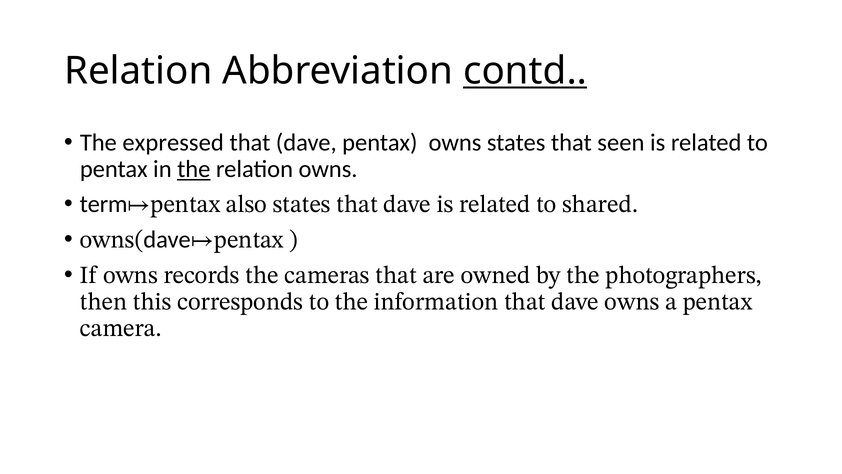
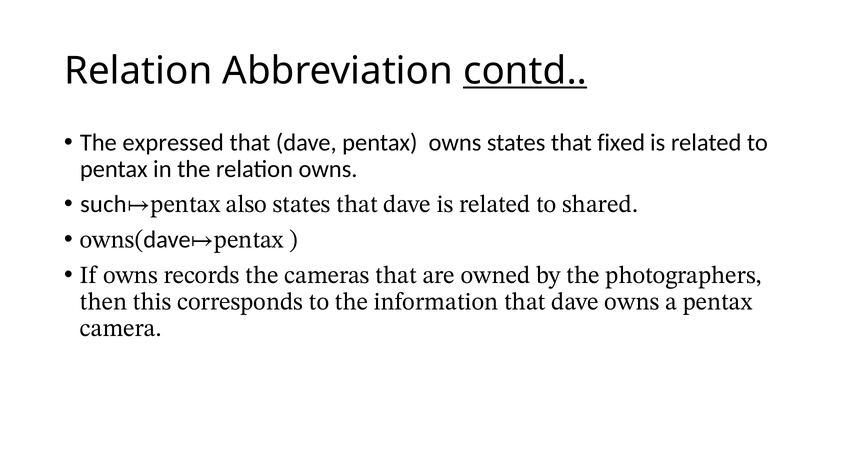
seen: seen -> fixed (621, 142)
the underline: present -> none (194, 169)
term: term -> such (103, 204)
